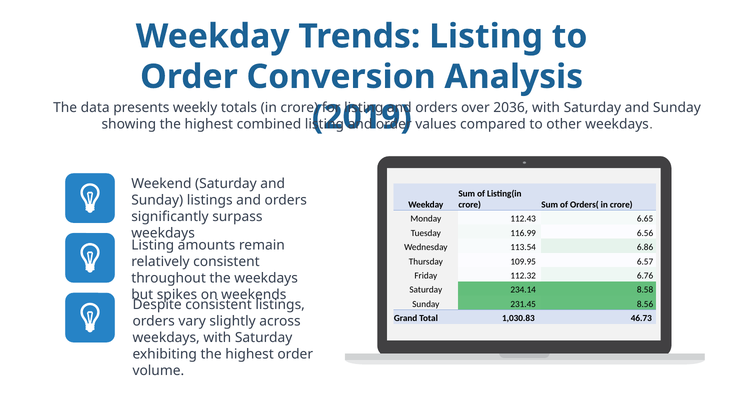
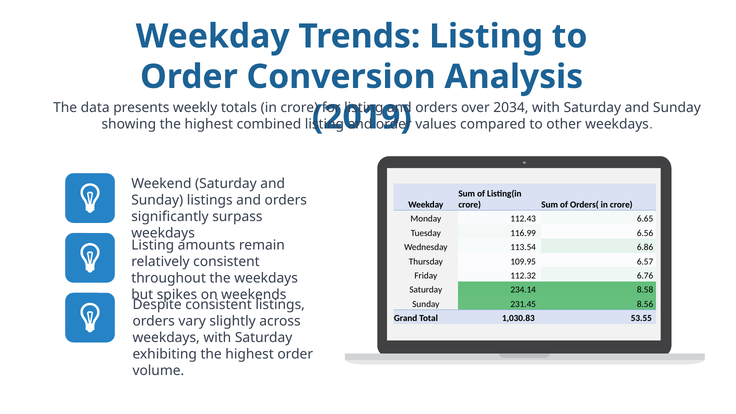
2036: 2036 -> 2034 (511, 108)
46.73: 46.73 -> 53.55 (641, 318)
